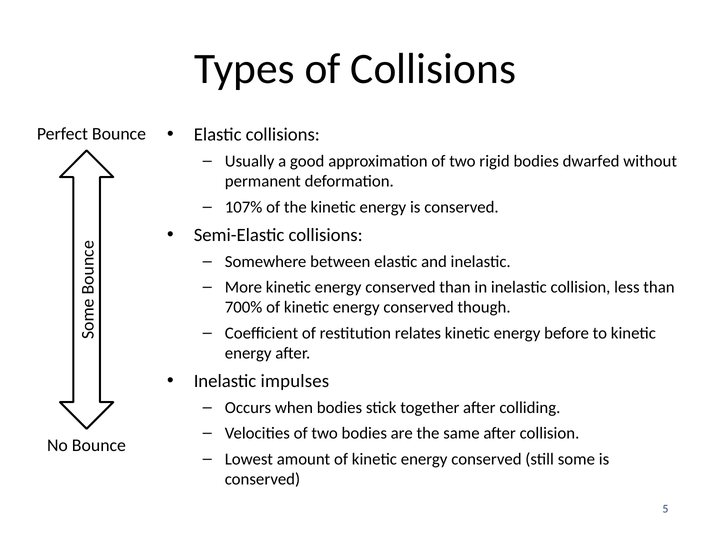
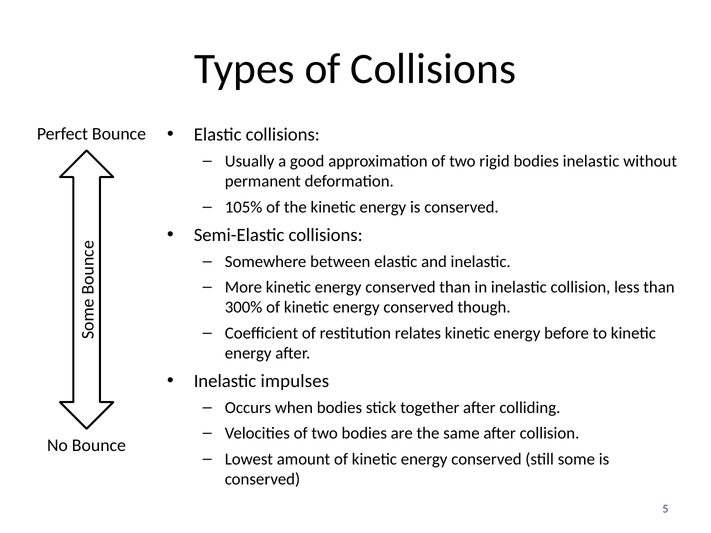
bodies dwarfed: dwarfed -> inelastic (591, 161)
107%: 107% -> 105% (244, 207)
700%: 700% -> 300% (244, 308)
